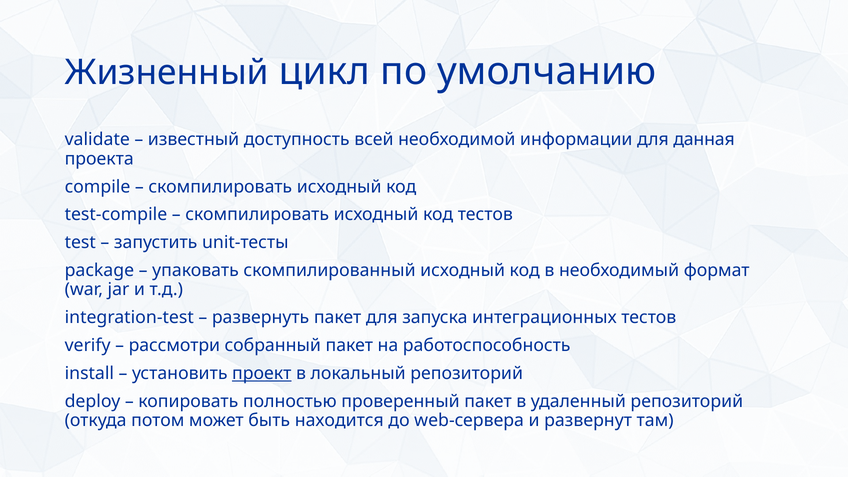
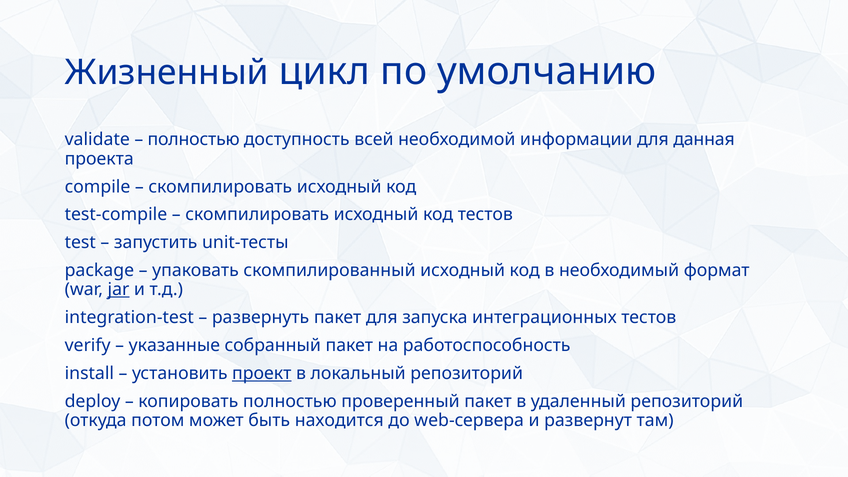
известный: известный -> полностью (194, 140)
jar underline: none -> present (118, 290)
рассмотри: рассмотри -> указанные (174, 345)
